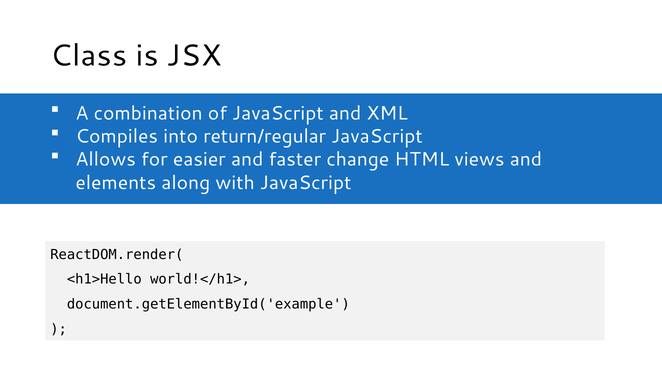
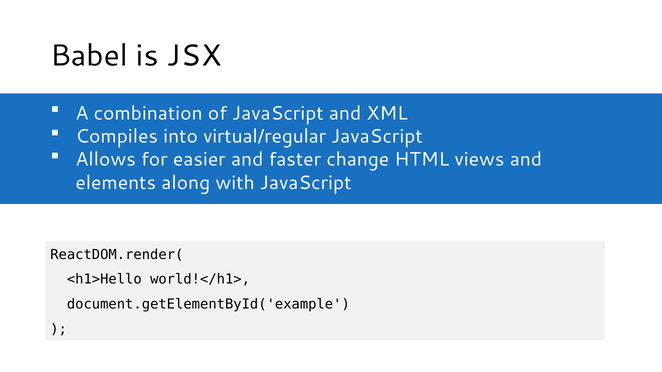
Class: Class -> Babel (89, 56)
return/regular: return/regular -> virtual/regular (265, 137)
